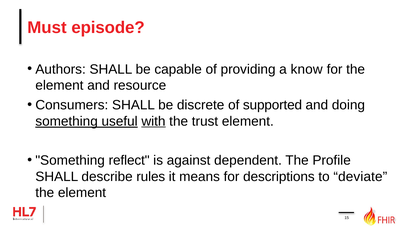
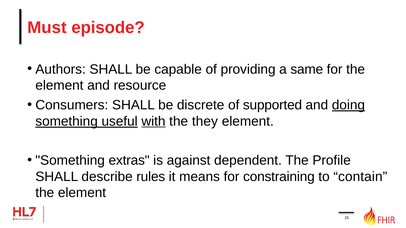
know: know -> same (307, 69)
doing underline: none -> present (348, 105)
trust: trust -> they (205, 121)
reflect: reflect -> extras (129, 161)
descriptions: descriptions -> constraining (279, 177)
deviate: deviate -> contain (360, 177)
